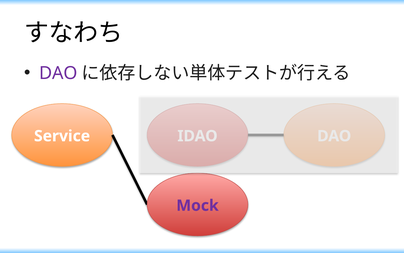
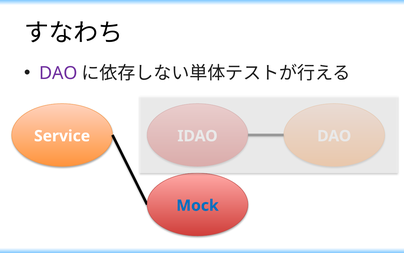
Mock colour: purple -> blue (197, 205)
